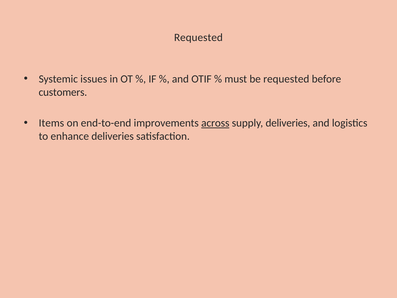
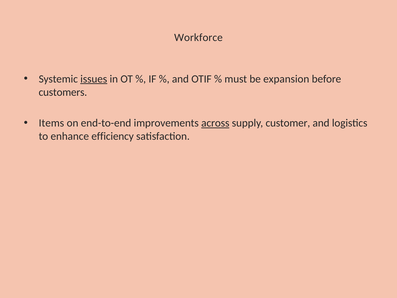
Requested: Requested -> Workforce (198, 37)
issues underline: none -> present (94, 79)
be requested: requested -> expansion (286, 79)
supply deliveries: deliveries -> customer (288, 123)
enhance deliveries: deliveries -> efficiency (113, 136)
